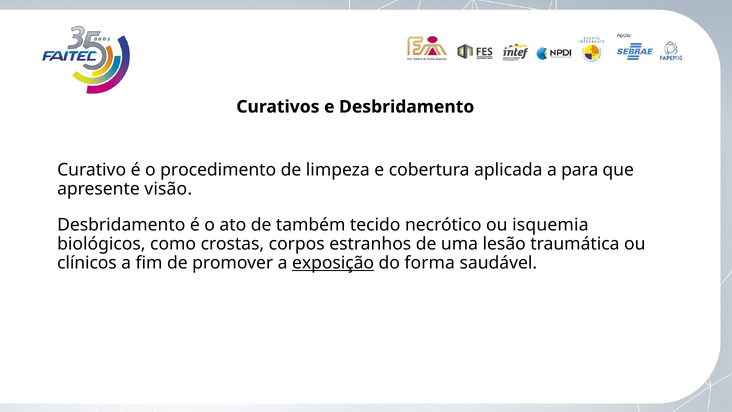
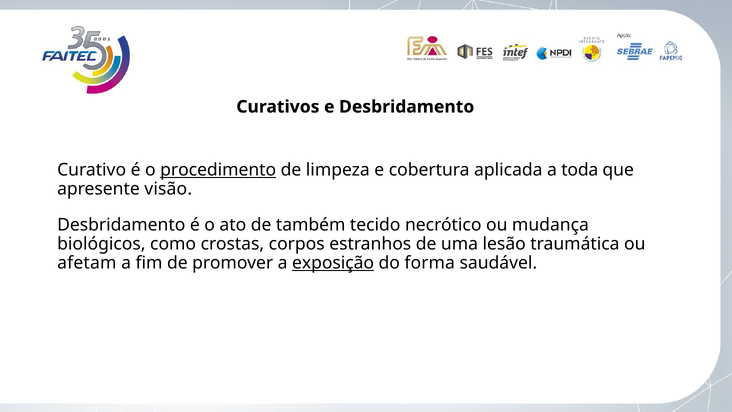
procedimento underline: none -> present (218, 170)
para: para -> toda (580, 170)
isquemia: isquemia -> mudança (550, 225)
clínicos: clínicos -> afetam (87, 263)
